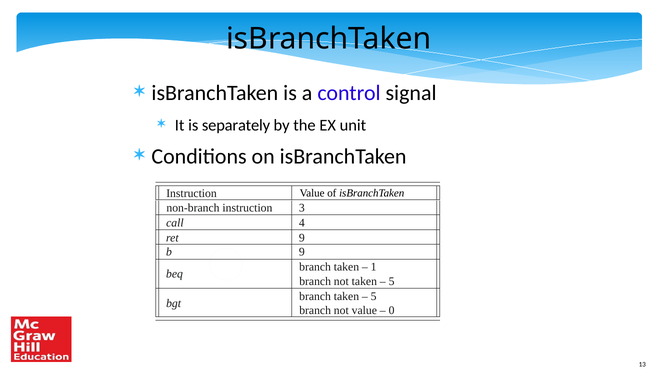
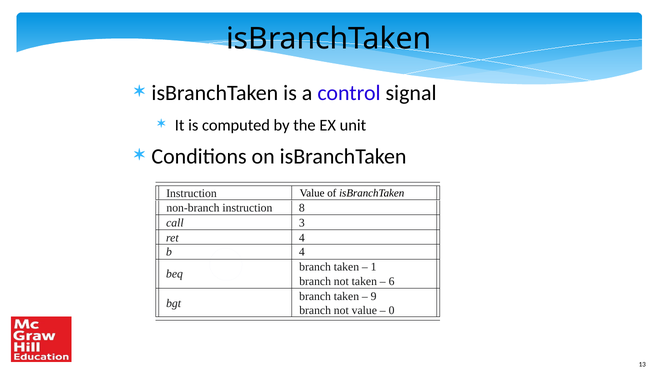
separately: separately -> computed (236, 125)
3: 3 -> 8 (302, 208)
4: 4 -> 3 (302, 223)
ret 9: 9 -> 4 (302, 238)
b 9: 9 -> 4 (302, 252)
5: 5 -> 6 (392, 281)
5: 5 -> 9 (374, 296)
